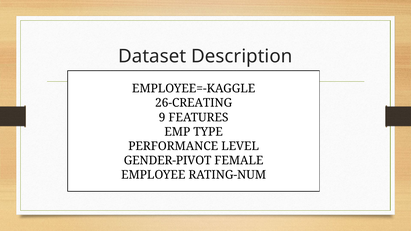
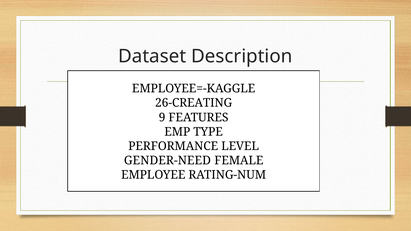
GENDER-PIVOT: GENDER-PIVOT -> GENDER-NEED (167, 161)
